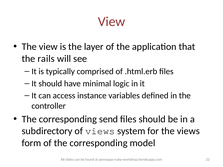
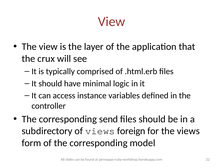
rails: rails -> crux (46, 59)
system: system -> foreign (131, 131)
